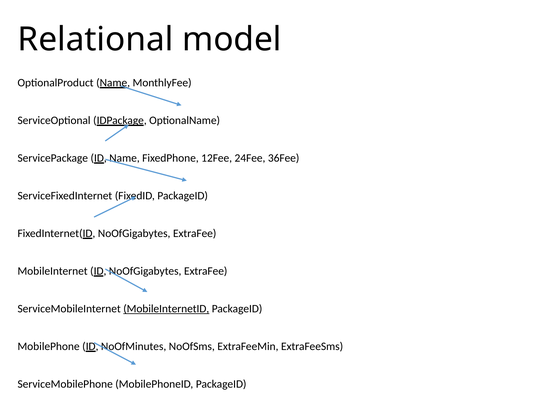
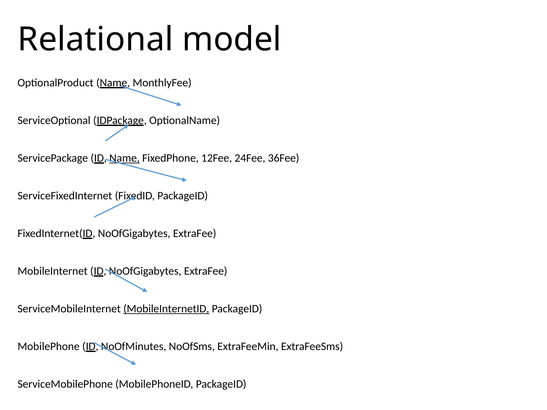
Name underline: none -> present (124, 158)
